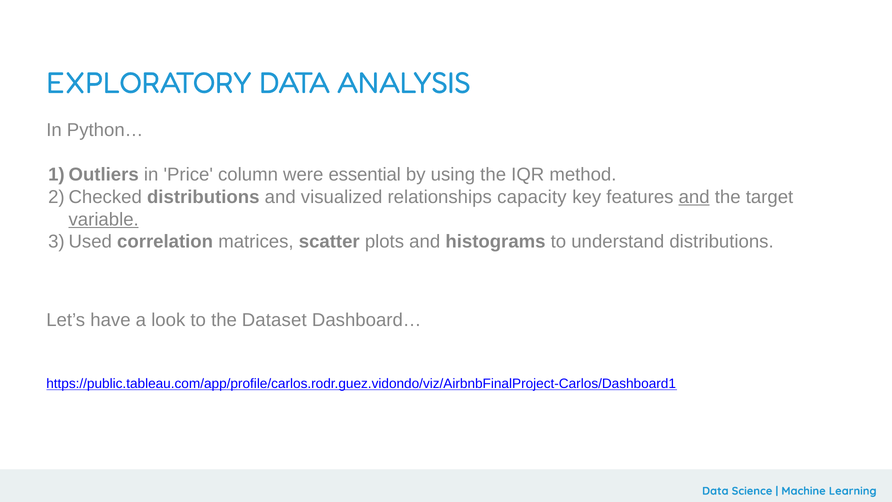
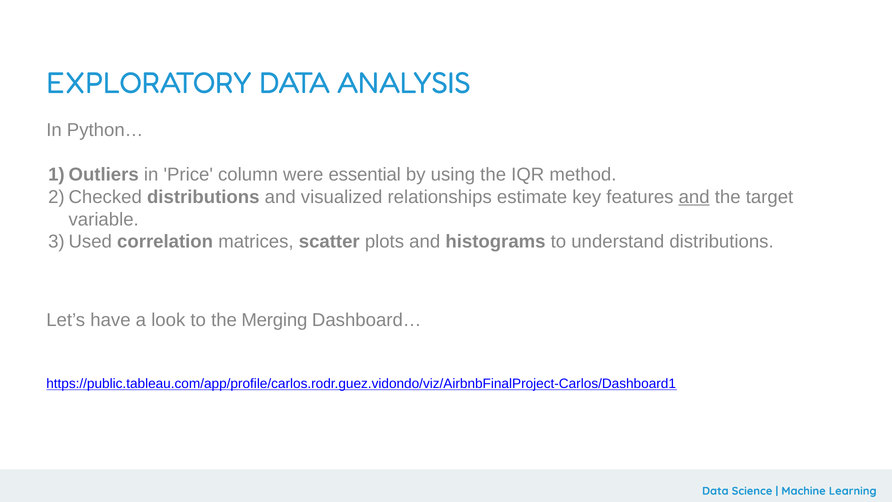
capacity: capacity -> estimate (532, 197)
variable underline: present -> none (104, 219)
Dataset: Dataset -> Merging (274, 320)
